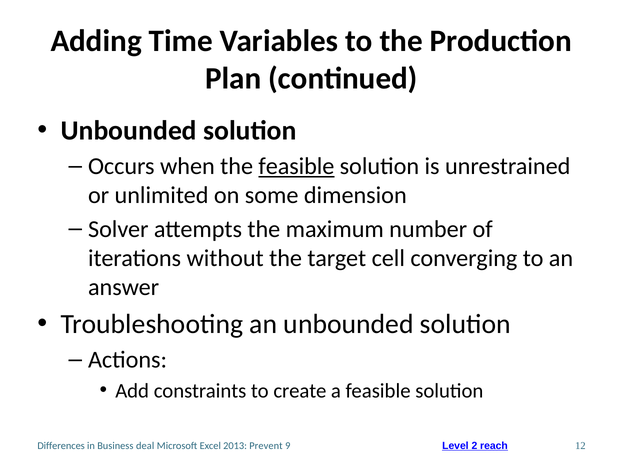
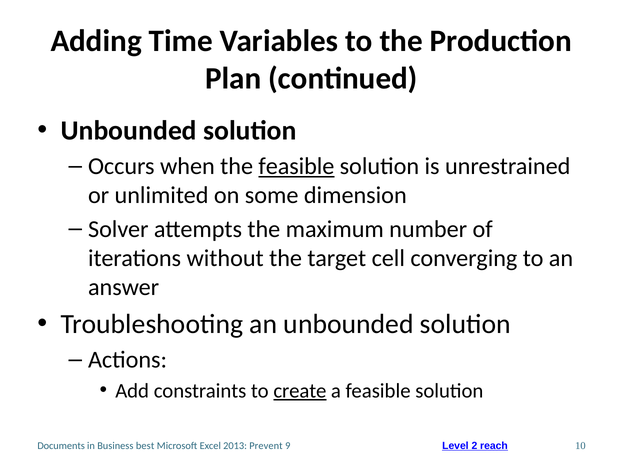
create underline: none -> present (300, 391)
Differences: Differences -> Documents (61, 446)
deal: deal -> best (145, 446)
12: 12 -> 10 (580, 446)
